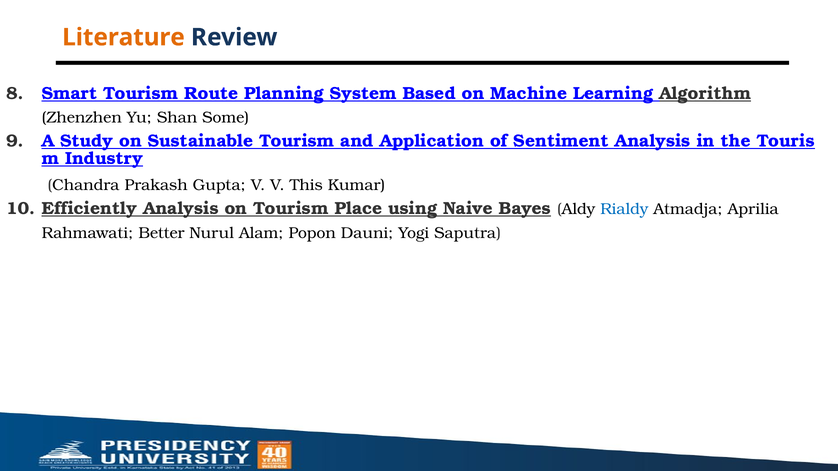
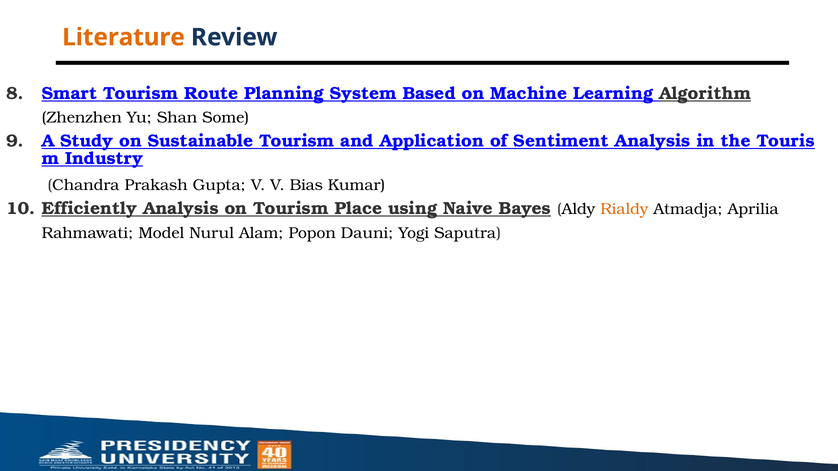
This: This -> Bias (306, 185)
Rialdy colour: blue -> orange (624, 209)
Better: Better -> Model (161, 233)
